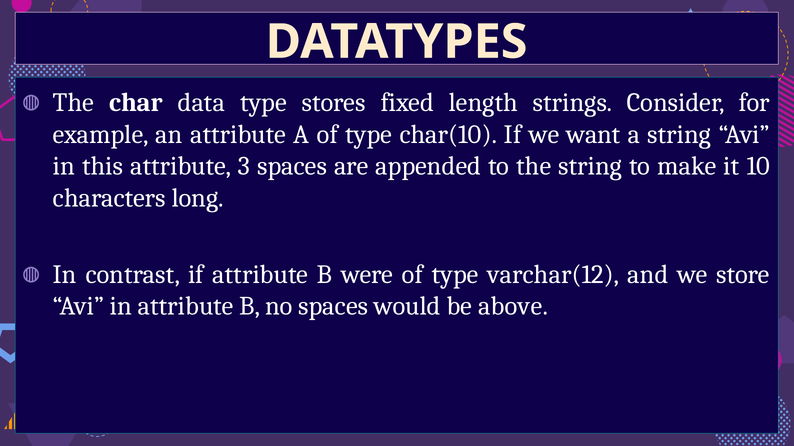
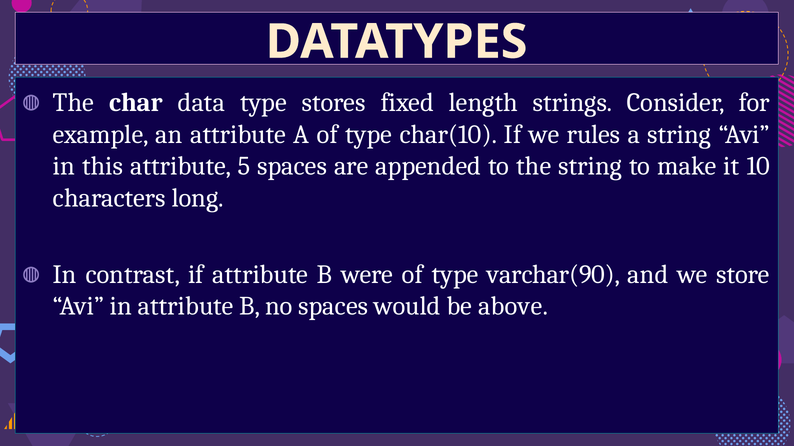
want: want -> rules (593, 135)
3: 3 -> 5 (244, 166)
varchar(12: varchar(12 -> varchar(90 (554, 275)
